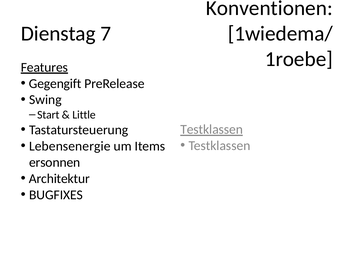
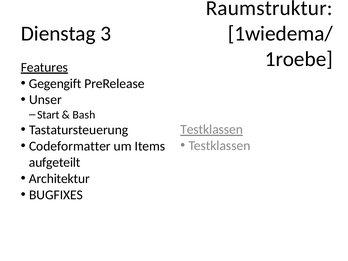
Konventionen: Konventionen -> Raumstruktur (269, 8)
7: 7 -> 3 (106, 34)
Swing: Swing -> Unser (45, 100)
Little: Little -> Bash (84, 115)
Lebensenergie: Lebensenergie -> Codeformatter (70, 146)
ersonnen: ersonnen -> aufgeteilt (55, 162)
